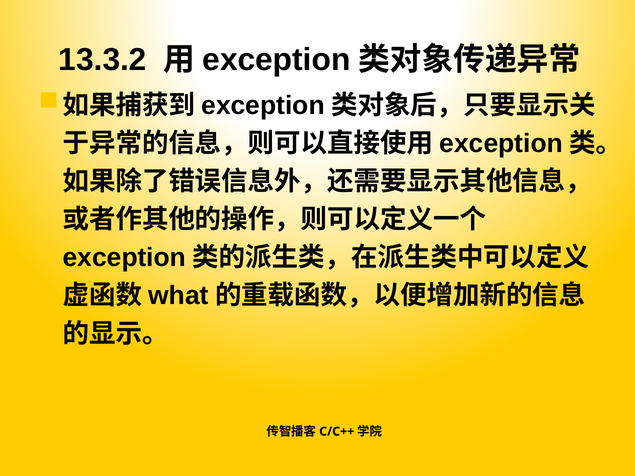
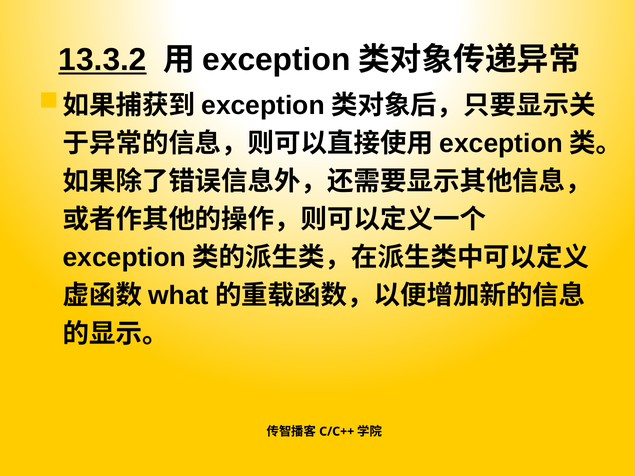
13.3.2 underline: none -> present (103, 60)
